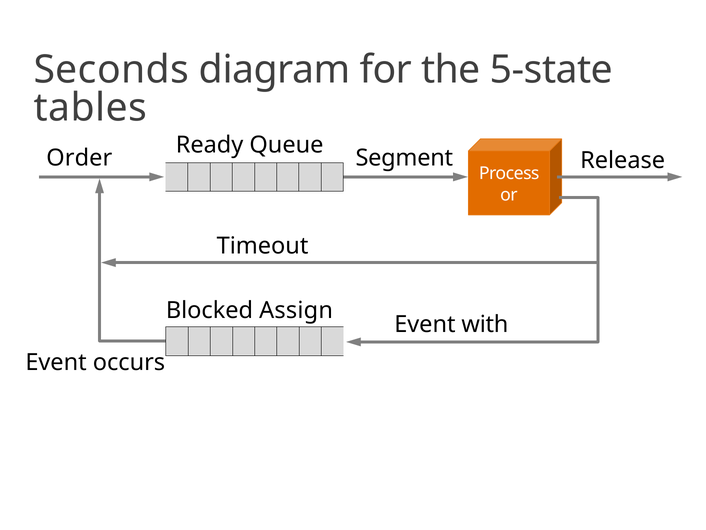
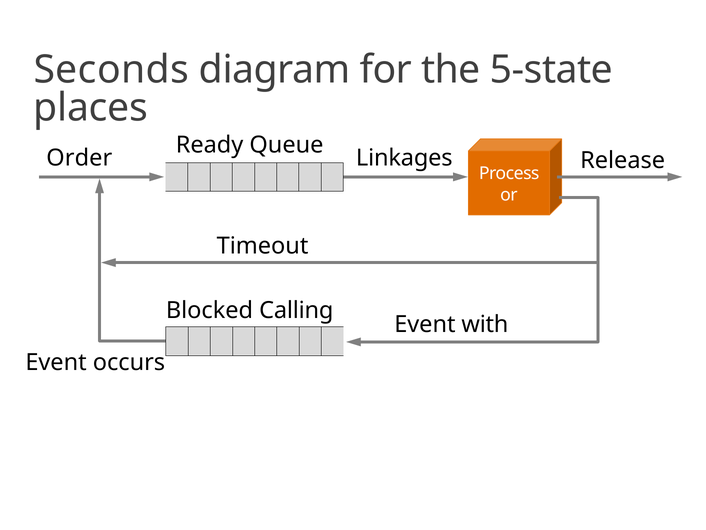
tables: tables -> places (91, 107)
Segment: Segment -> Linkages (404, 158)
Assign: Assign -> Calling (296, 310)
